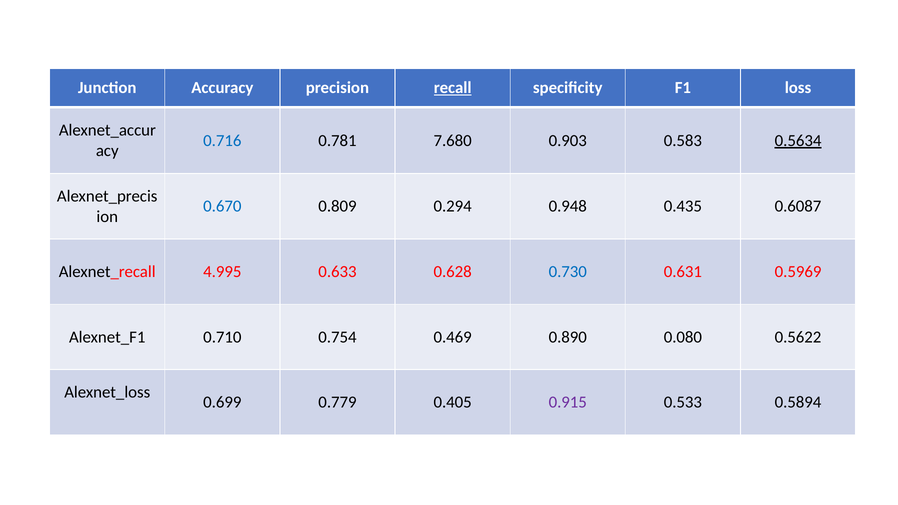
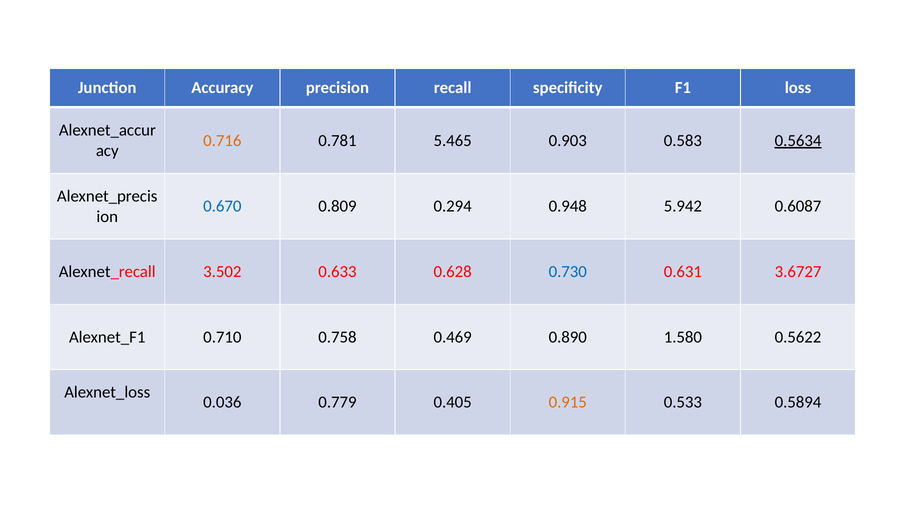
recall underline: present -> none (453, 88)
0.716 colour: blue -> orange (222, 141)
7.680: 7.680 -> 5.465 (453, 141)
0.435: 0.435 -> 5.942 (683, 206)
4.995: 4.995 -> 3.502 (222, 272)
0.5969: 0.5969 -> 3.6727 (798, 272)
0.754: 0.754 -> 0.758 (337, 337)
0.080: 0.080 -> 1.580 (683, 337)
0.699: 0.699 -> 0.036 (222, 402)
0.915 colour: purple -> orange (568, 402)
